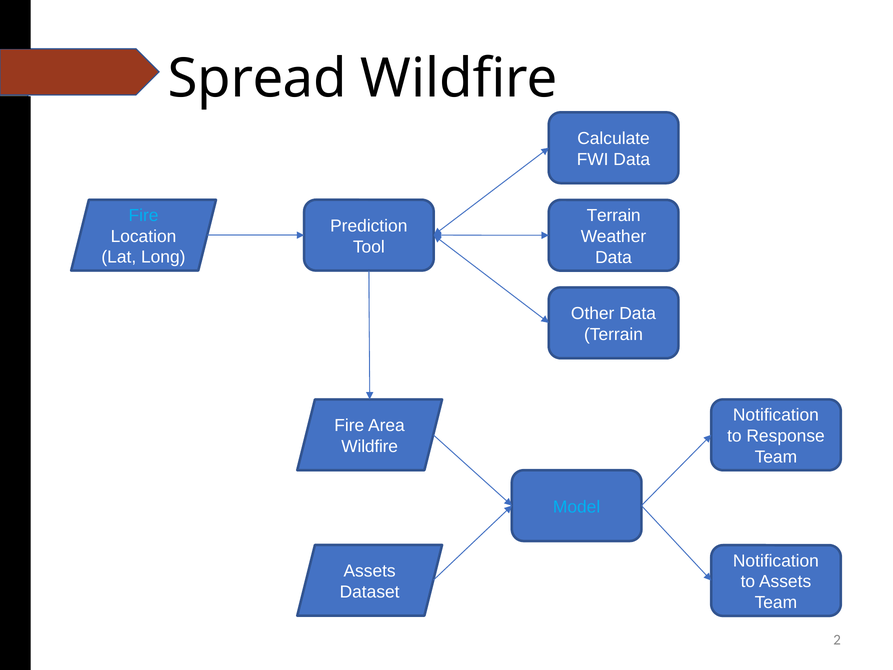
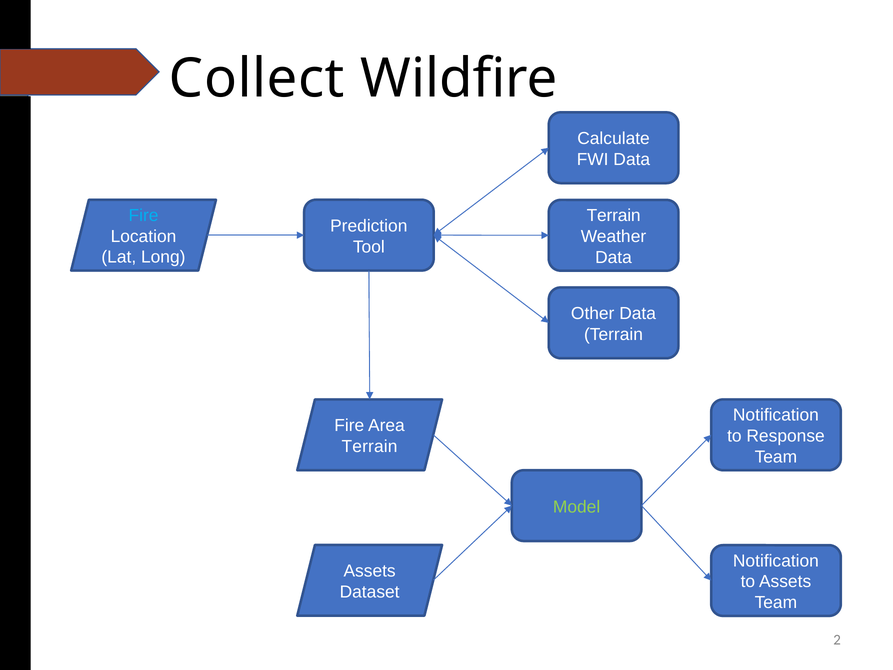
Spread: Spread -> Collect (257, 78)
Wildfire: Wildfire -> Terrain (370, 446)
Model colour: light blue -> light green (577, 507)
